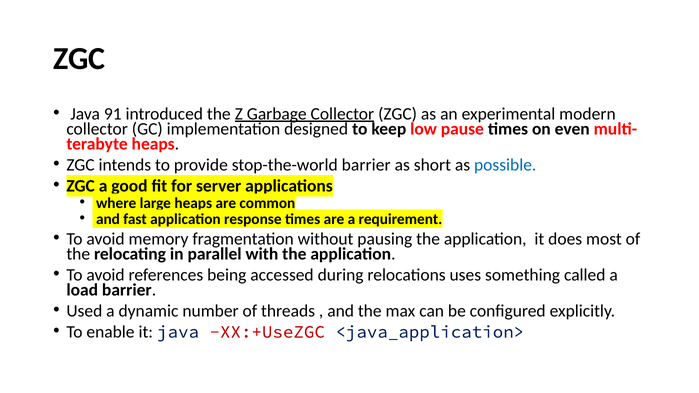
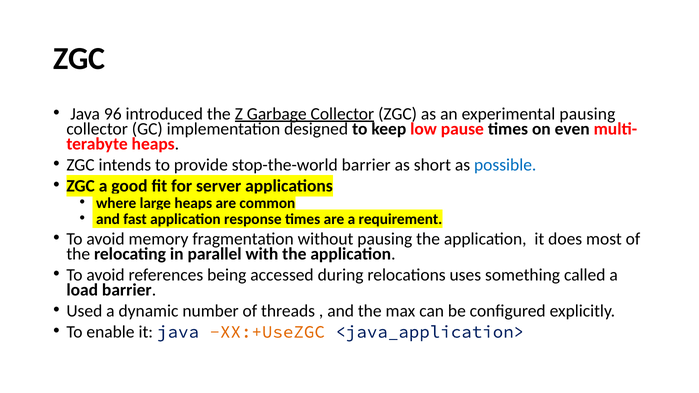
91: 91 -> 96 (113, 114)
experimental modern: modern -> pausing (587, 114)
XX:+UseZGC colour: red -> orange (267, 332)
